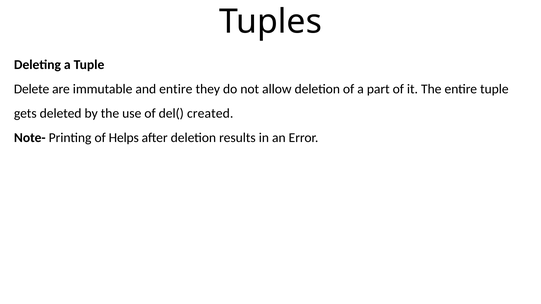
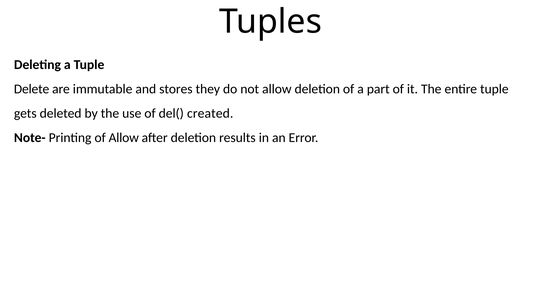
and entire: entire -> stores (176, 89)
of Helps: Helps -> Allow (124, 138)
